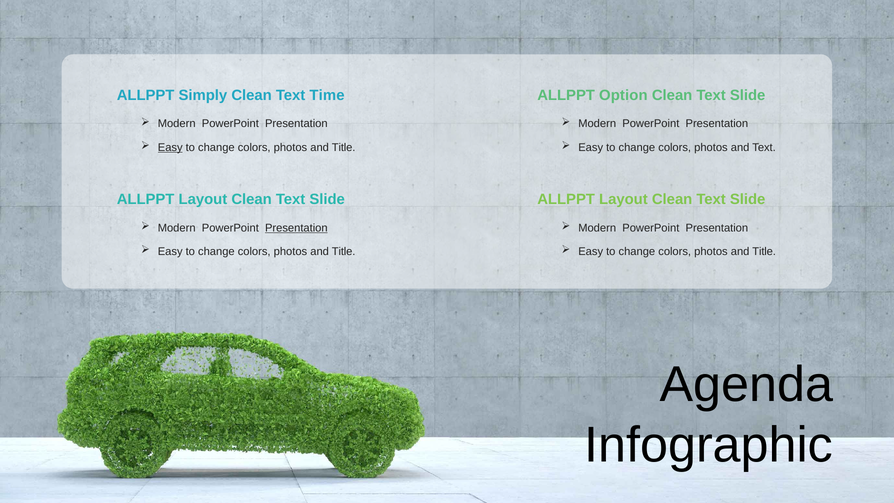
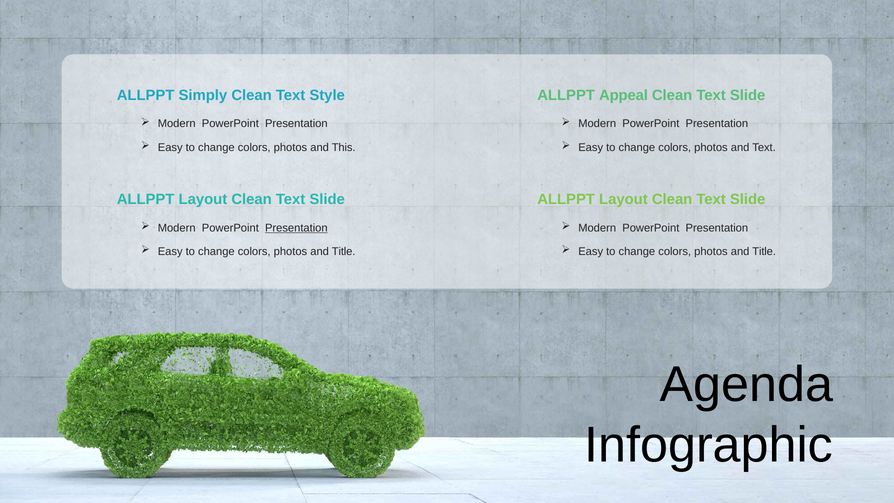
Time: Time -> Style (327, 95)
Option: Option -> Appeal (623, 95)
Easy underline: present -> none (170, 147)
Title: Title -> This (344, 147)
